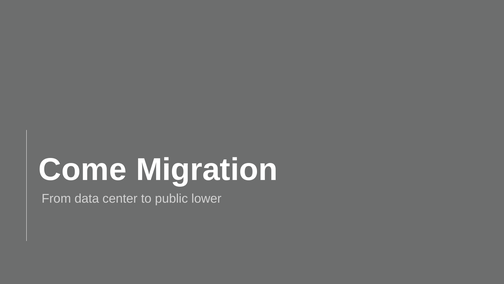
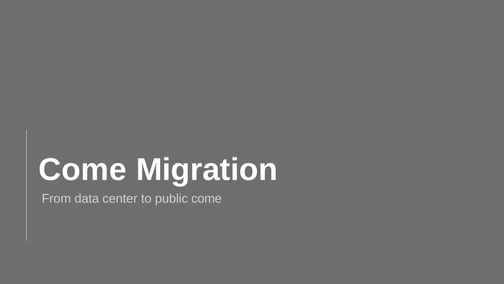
public lower: lower -> come (207, 198)
